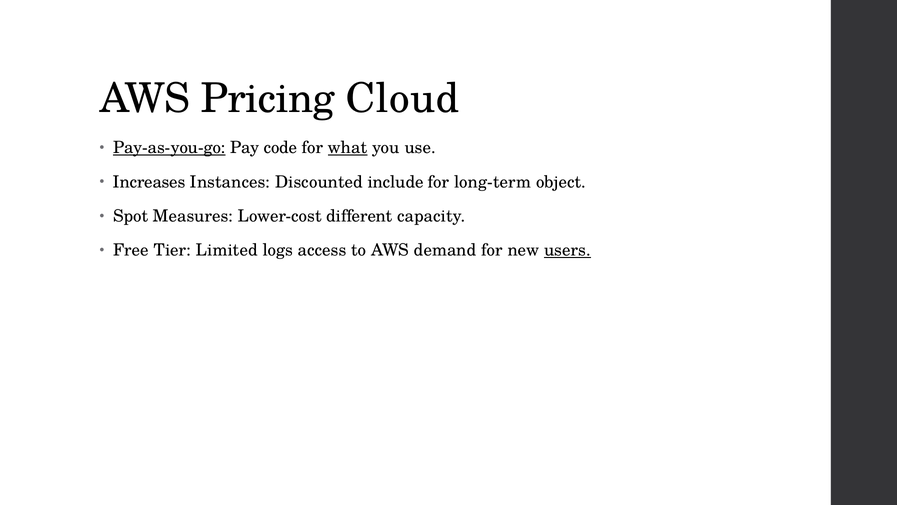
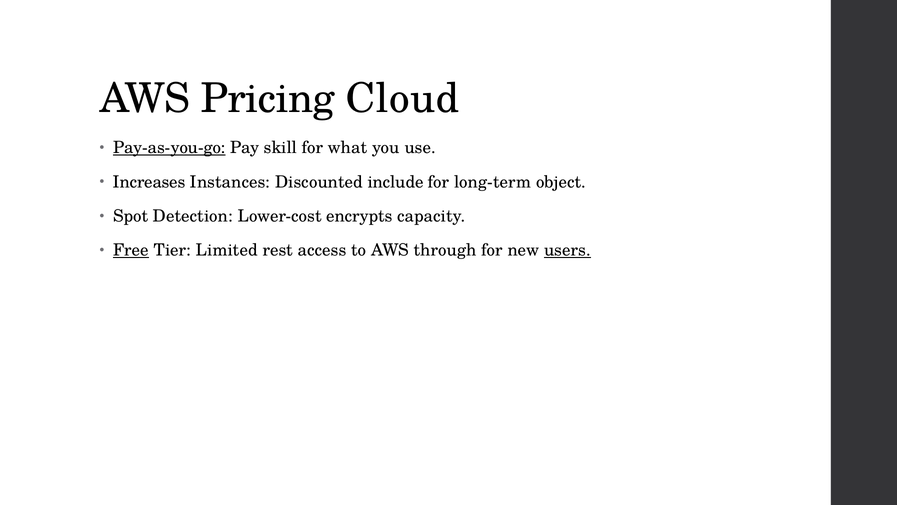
code: code -> skill (280, 148)
what underline: present -> none (348, 148)
Measures: Measures -> Detection (193, 216)
different: different -> encrypts (359, 216)
Free underline: none -> present (131, 250)
logs: logs -> rest (278, 250)
demand: demand -> through (445, 250)
